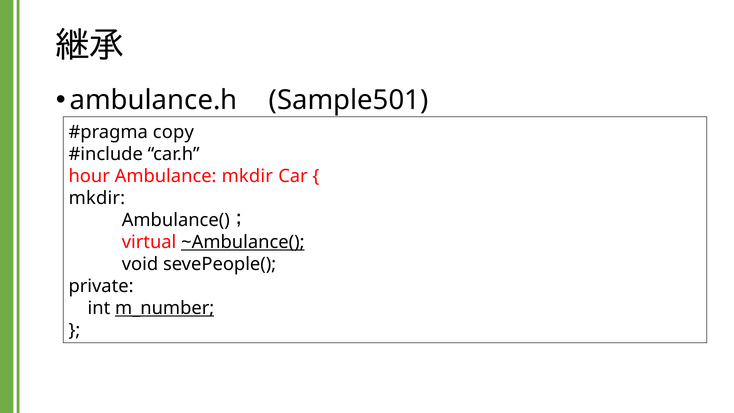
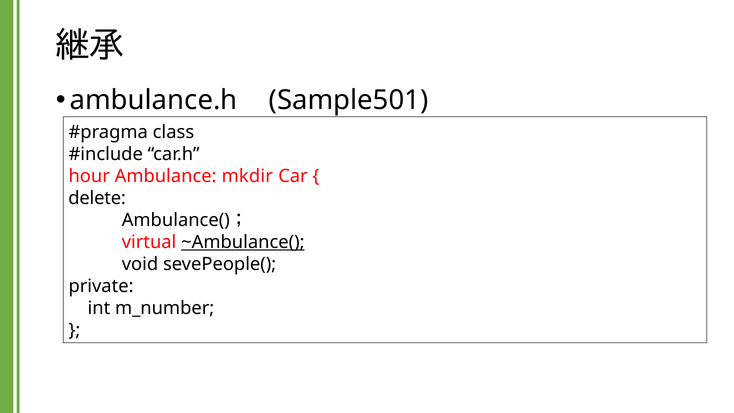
copy: copy -> class (173, 132)
mkdir: mkdir -> delete (97, 198)
m_number underline: present -> none (165, 308)
